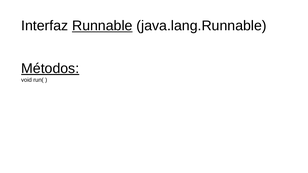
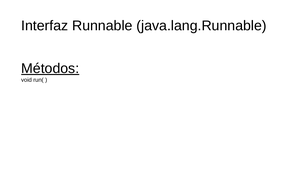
Runnable underline: present -> none (102, 26)
